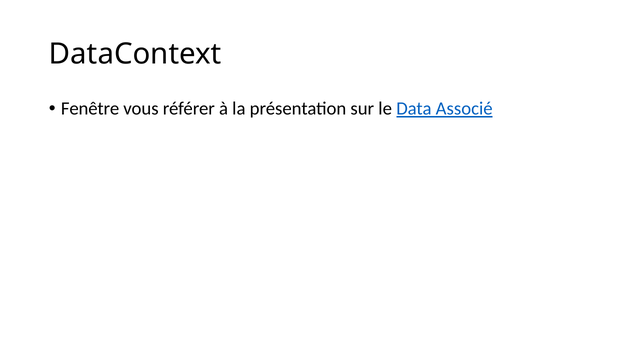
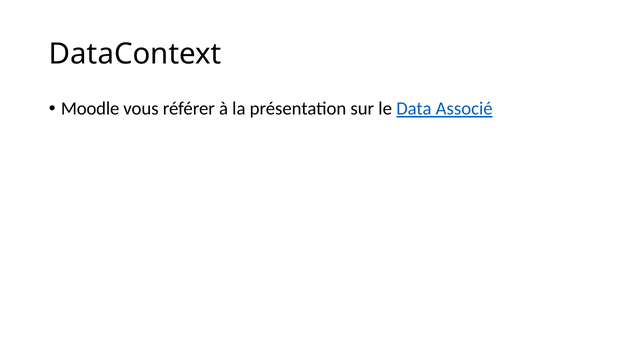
Fenêtre: Fenêtre -> Moodle (90, 109)
